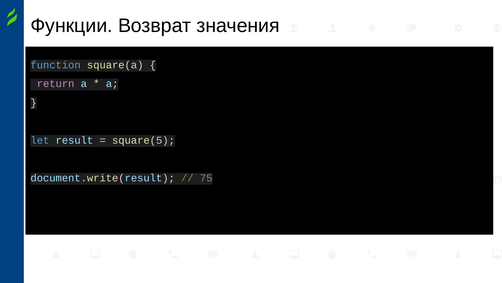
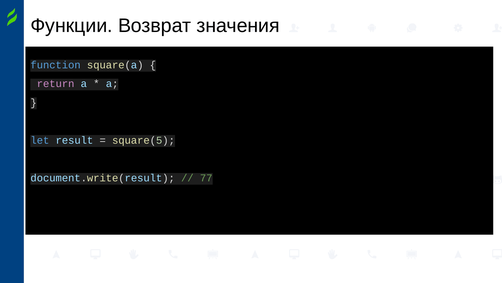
75: 75 -> 77 (206, 178)
